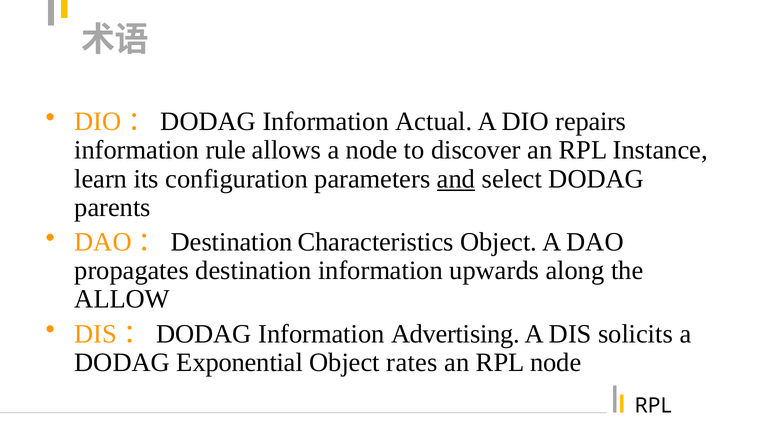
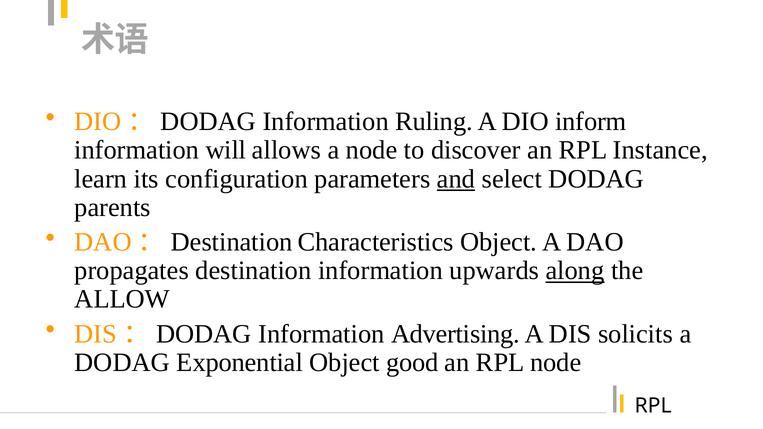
Actual: Actual -> Ruling (434, 122)
repairs: repairs -> inform (591, 122)
rule: rule -> will (226, 150)
along underline: none -> present (575, 271)
rates: rates -> good (412, 363)
